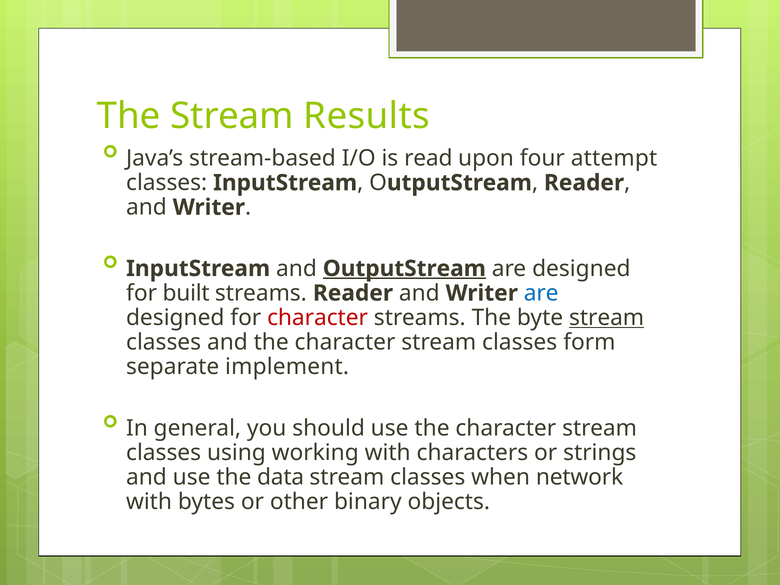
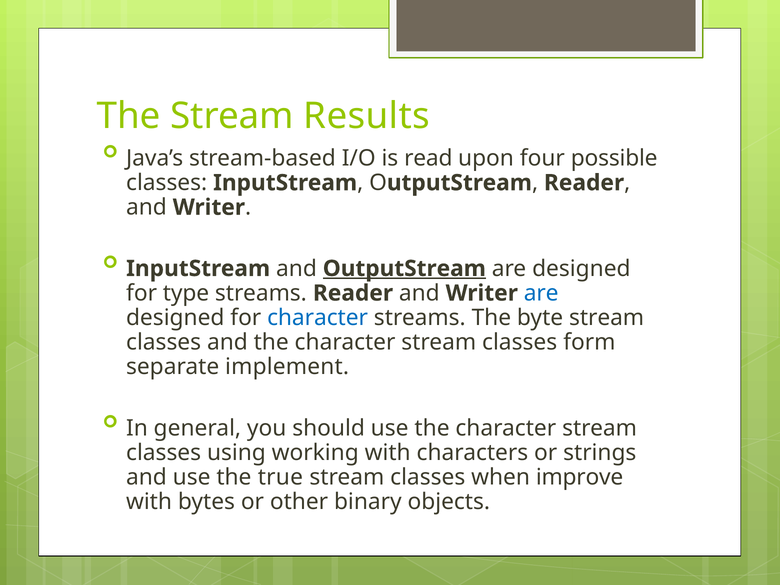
attempt: attempt -> possible (614, 158)
built: built -> type (186, 293)
character colour: red -> blue (318, 318)
stream underline: present -> none (607, 318)
data: data -> true (280, 477)
network: network -> improve (580, 477)
